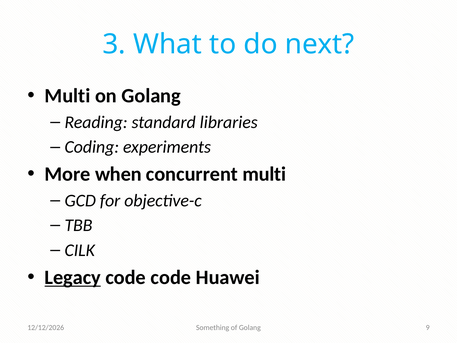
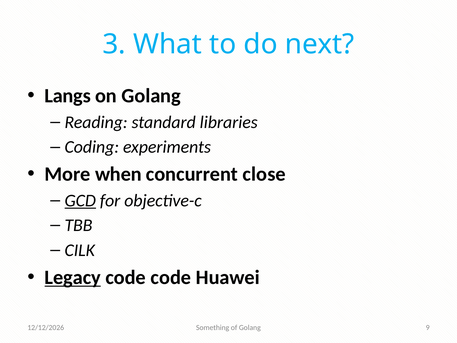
Multi: Multi -> Langs (68, 96)
concurrent multi: multi -> close (264, 174)
GCD underline: none -> present (80, 200)
